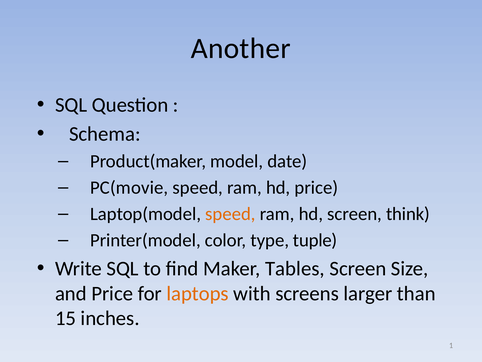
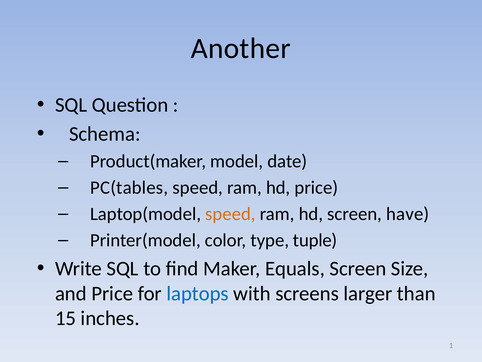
PC(movie: PC(movie -> PC(tables (129, 187)
think: think -> have (408, 214)
Tables: Tables -> Equals (295, 268)
laptops colour: orange -> blue (198, 293)
